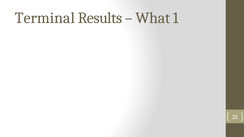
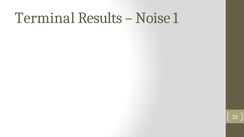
What: What -> Noise (153, 18)
